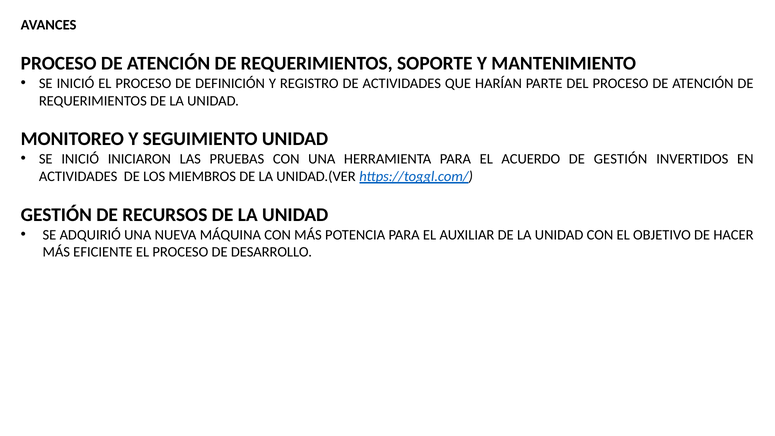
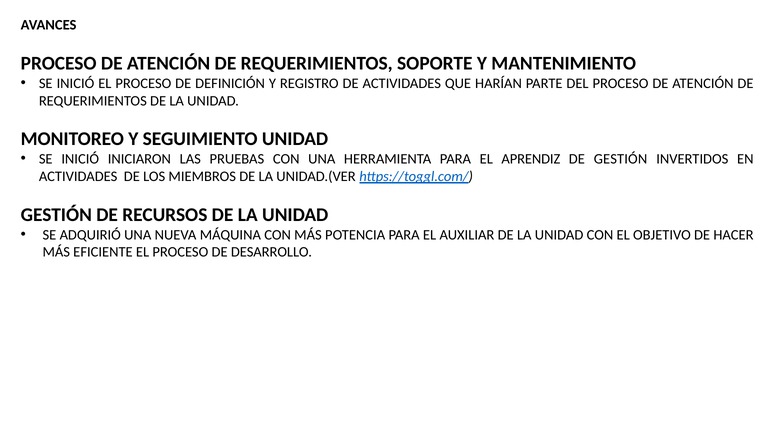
ACUERDO: ACUERDO -> APRENDIZ (531, 159)
